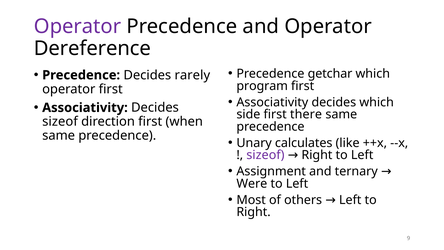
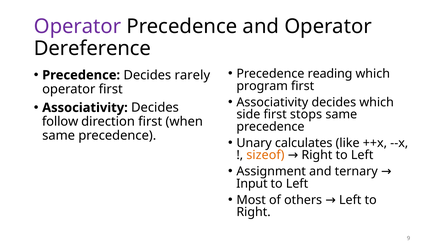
getchar: getchar -> reading (330, 74)
there: there -> stops (306, 114)
sizeof: sizeof -> follow (60, 122)
sizeof colour: purple -> orange (265, 155)
Were: Were -> Input (252, 183)
